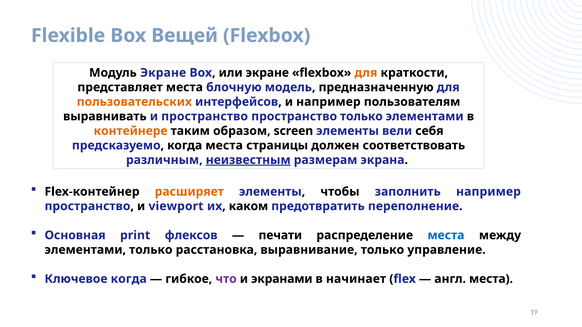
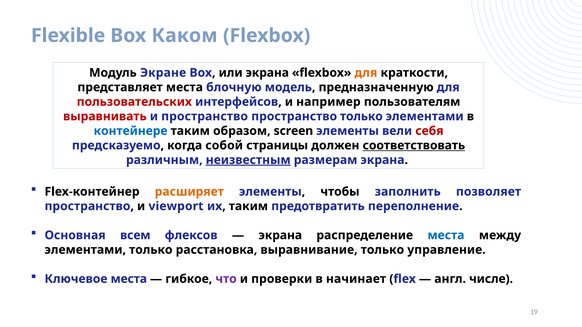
Вещей: Вещей -> Каком (185, 36)
или экране: экране -> экрана (267, 73)
пользовательских colour: orange -> red (134, 102)
выравнивать colour: black -> red (105, 116)
контейнере colour: orange -> blue (131, 131)
себя colour: black -> red (429, 131)
когда места: места -> собой (224, 146)
соответствовать underline: none -> present (414, 146)
заполнить например: например -> позволяет (488, 192)
их каком: каком -> таким (248, 206)
print: print -> всем (135, 235)
печати: печати -> экрана (280, 235)
Ключевое когда: когда -> места (129, 279)
экранами: экранами -> проверки (282, 279)
англ места: места -> числе (491, 279)
